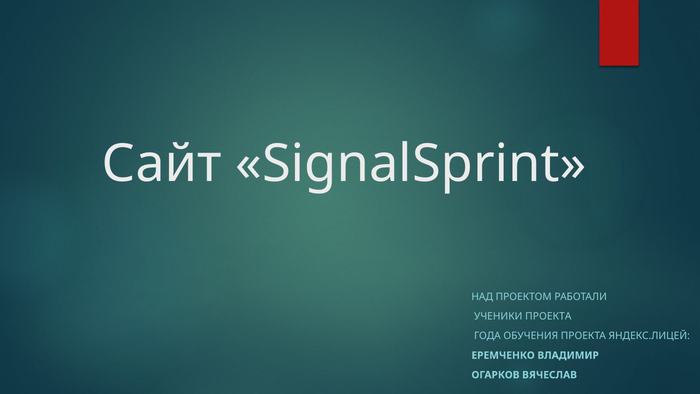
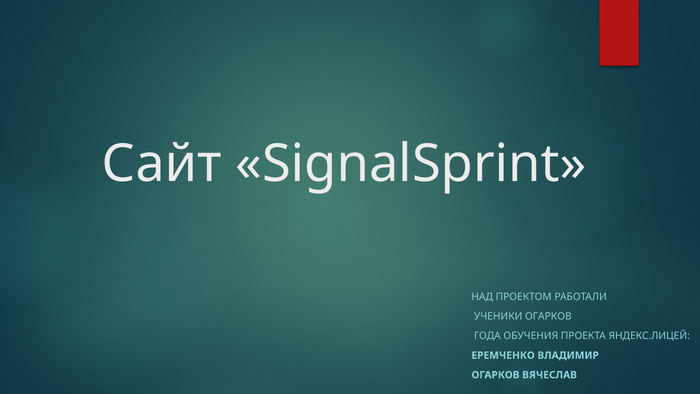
УЧЕНИКИ ПРОЕКТА: ПРОЕКТА -> ОГАРКОВ (548, 316)
